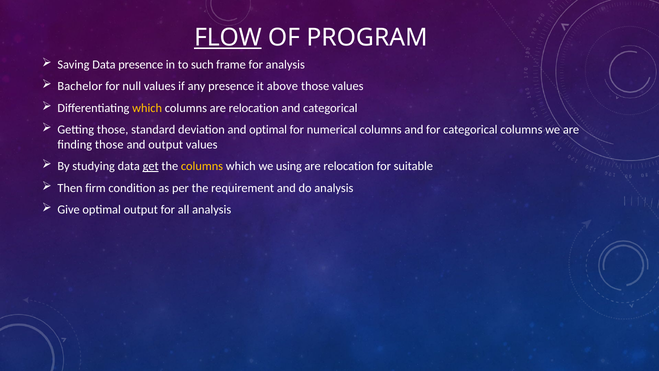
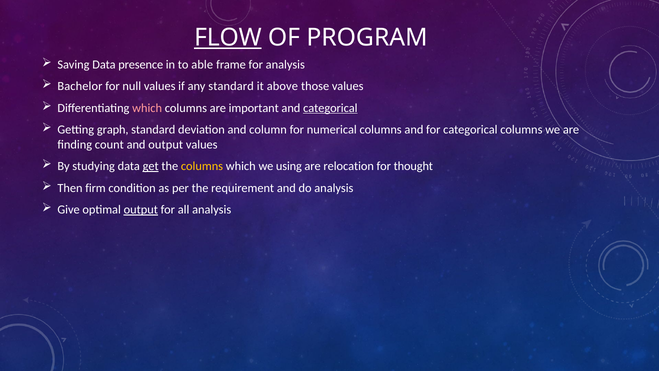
such: such -> able (202, 64)
any presence: presence -> standard (231, 86)
which colour: yellow -> pink (147, 108)
columns are relocation: relocation -> important (254, 108)
categorical underline: none -> present (330, 108)
Getting those: those -> graph (113, 130)
and optimal: optimal -> column (268, 130)
finding those: those -> count (109, 144)
suitable: suitable -> thought (413, 166)
output underline: none -> present (141, 209)
